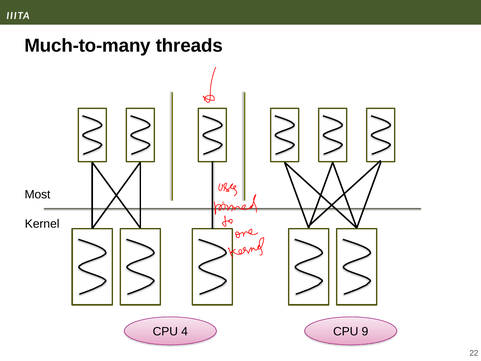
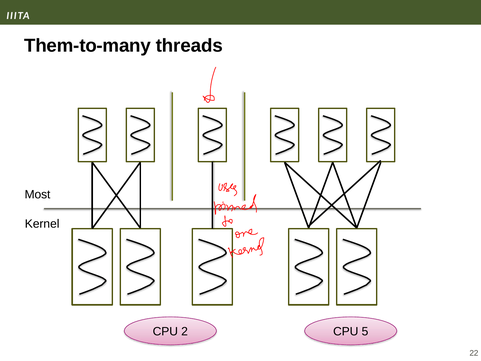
Much-to-many: Much-to-many -> Them-to-many (88, 46)
4: 4 -> 2 (185, 331)
9: 9 -> 5 (365, 331)
